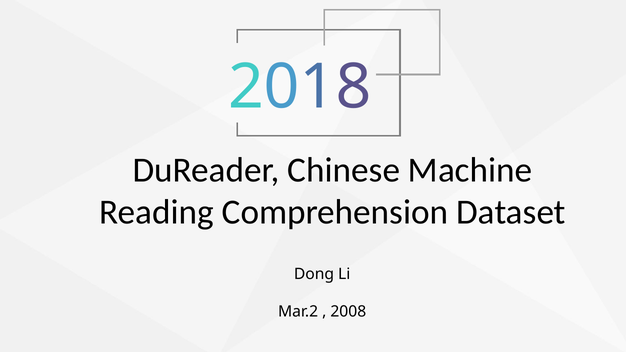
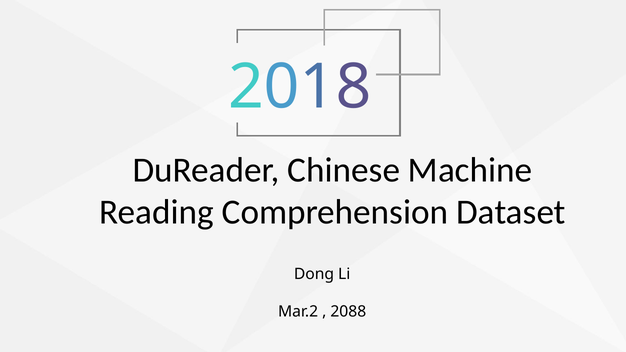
2008: 2008 -> 2088 (348, 312)
